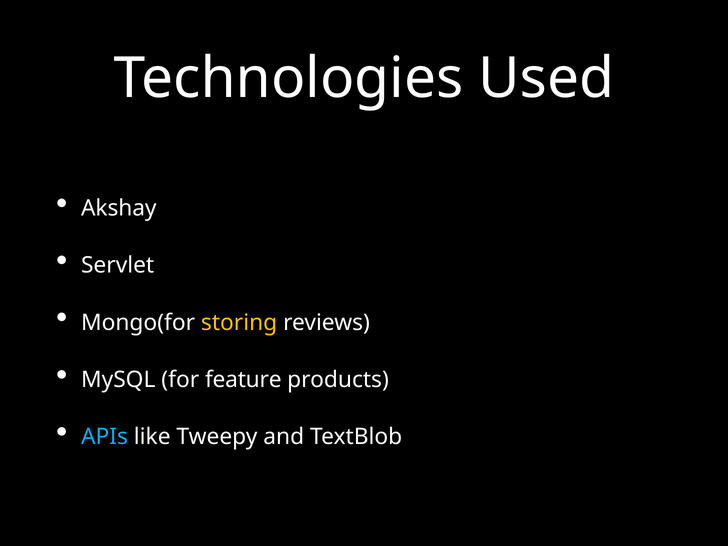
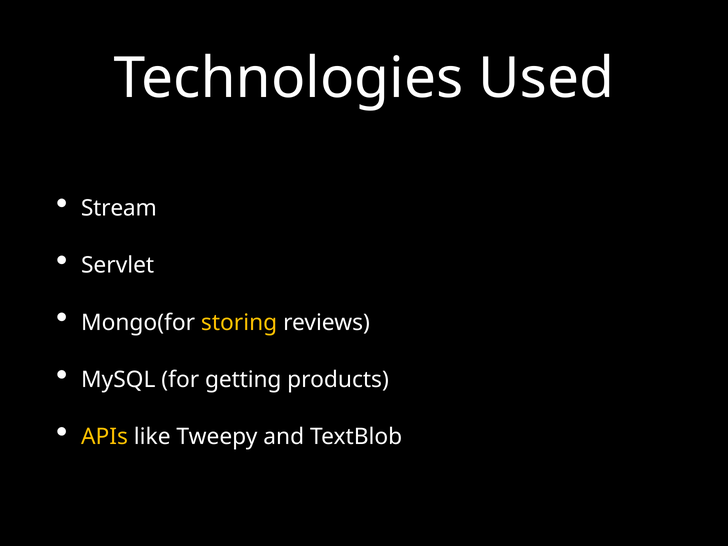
Akshay: Akshay -> Stream (119, 208)
feature: feature -> getting (243, 380)
APIs colour: light blue -> yellow (104, 437)
